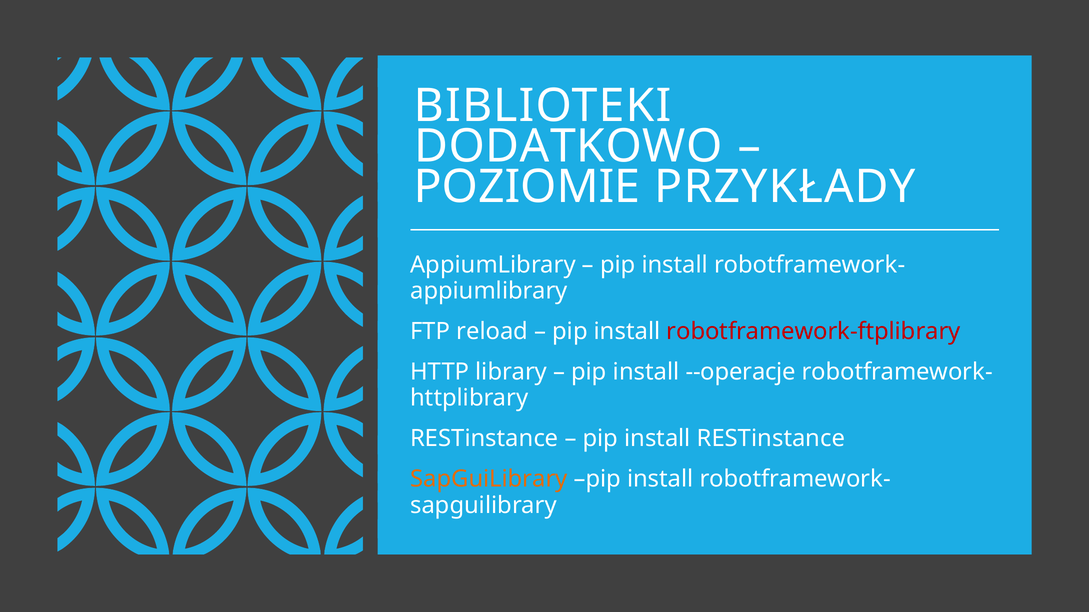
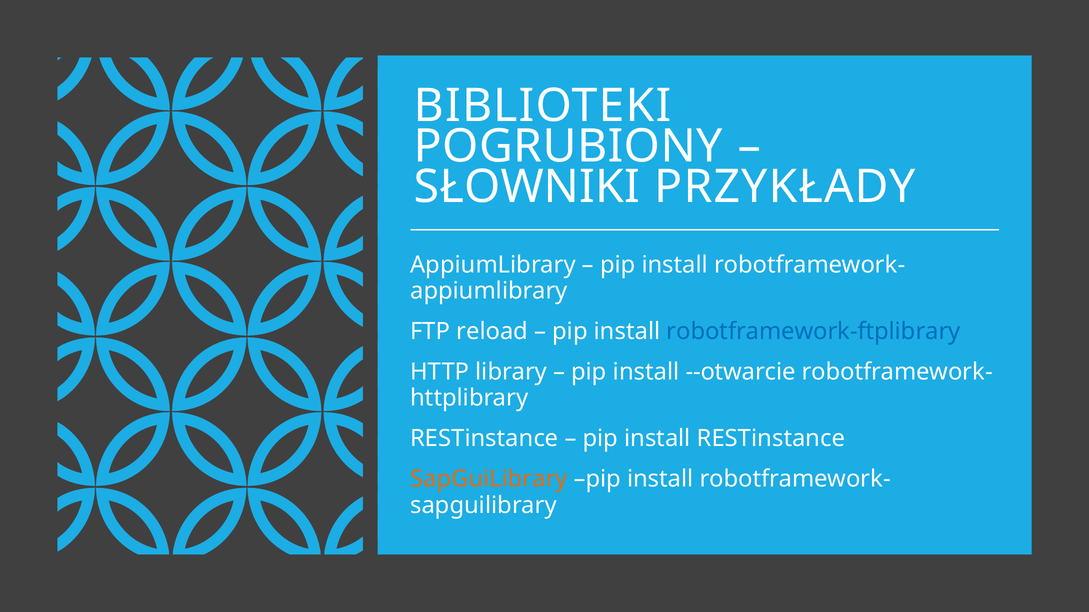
DODATKOWO: DODATKOWO -> POGRUBIONY (568, 147)
POZIOMIE: POZIOMIE -> SŁOWNIKI (527, 187)
robotframework-ftplibrary colour: red -> blue (813, 332)
--operacje: --operacje -> --otwarcie (741, 372)
